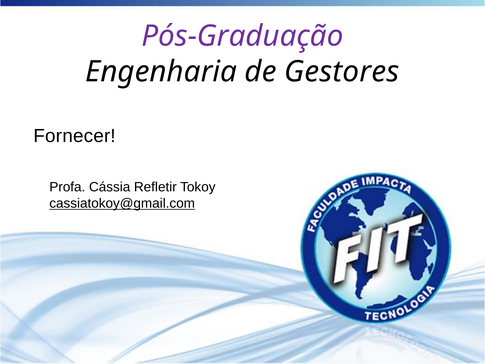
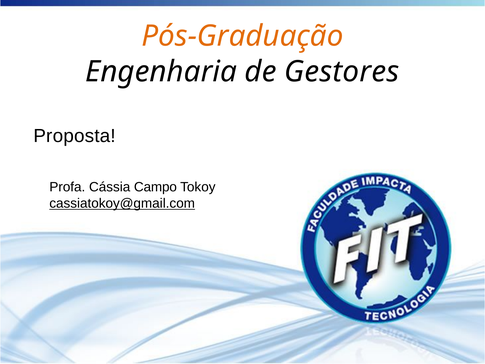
Pós-Graduação colour: purple -> orange (242, 36)
Fornecer: Fornecer -> Proposta (75, 136)
Refletir: Refletir -> Campo (155, 187)
